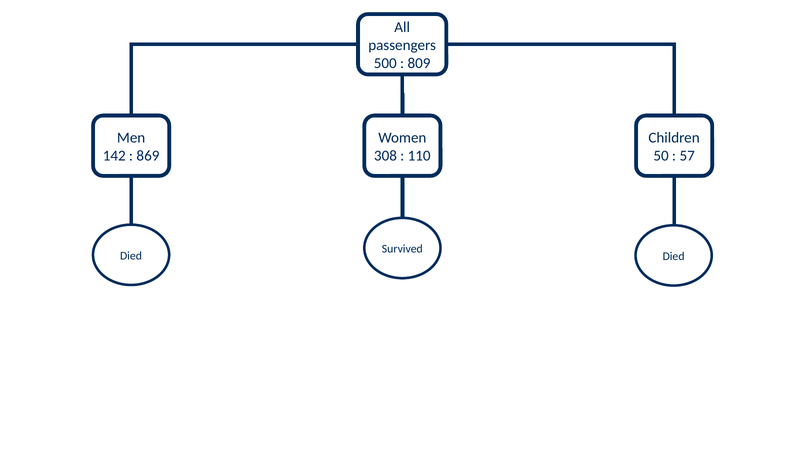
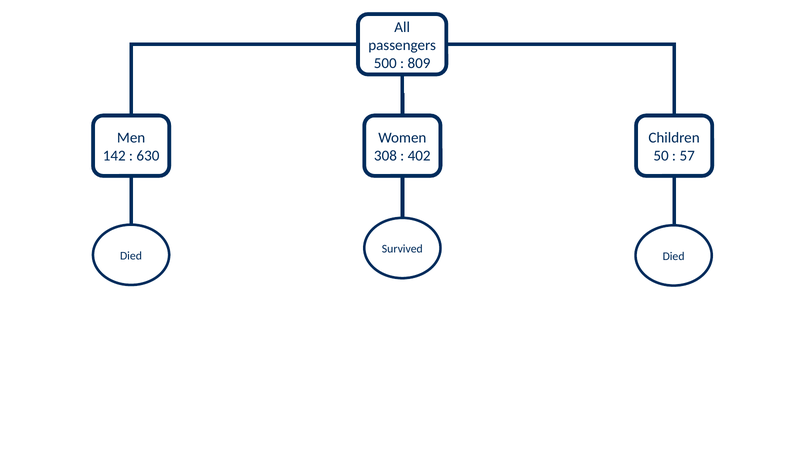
869: 869 -> 630 (148, 156)
110: 110 -> 402 (419, 156)
